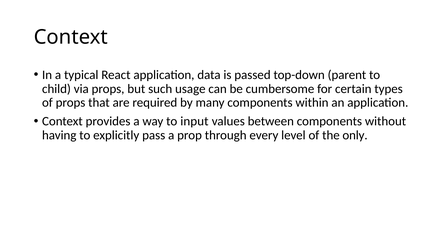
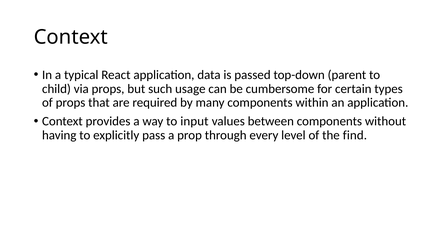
only: only -> find (355, 135)
